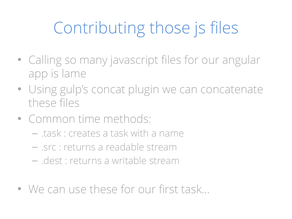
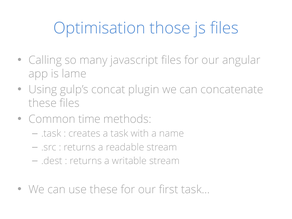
Contributing: Contributing -> Optimisation (99, 28)
